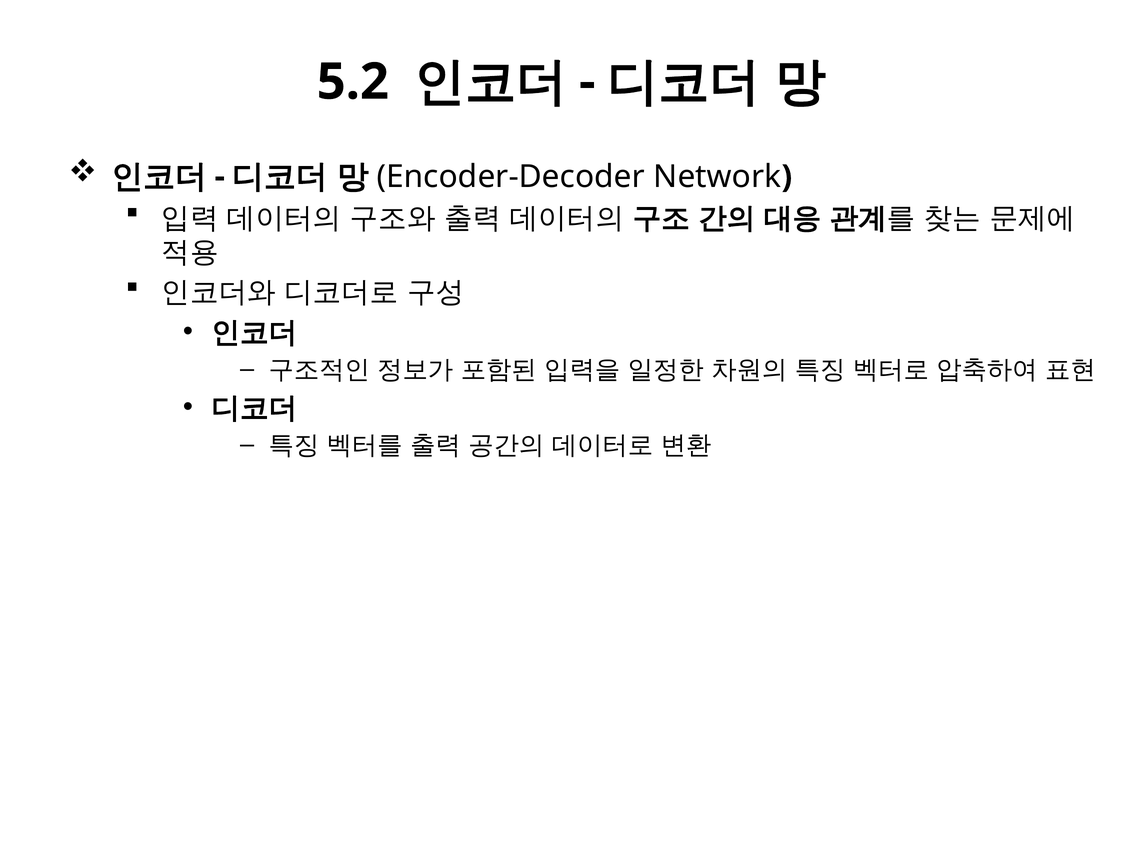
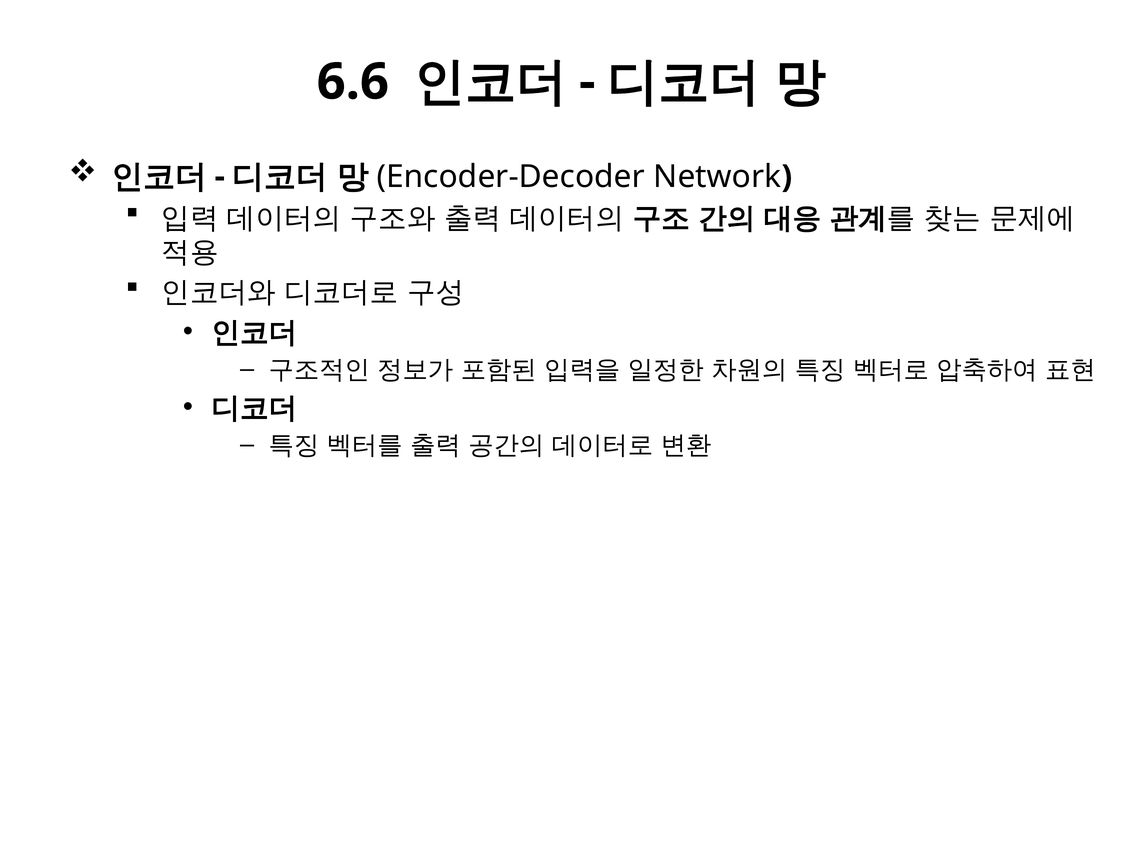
5.2: 5.2 -> 6.6 (353, 82)
